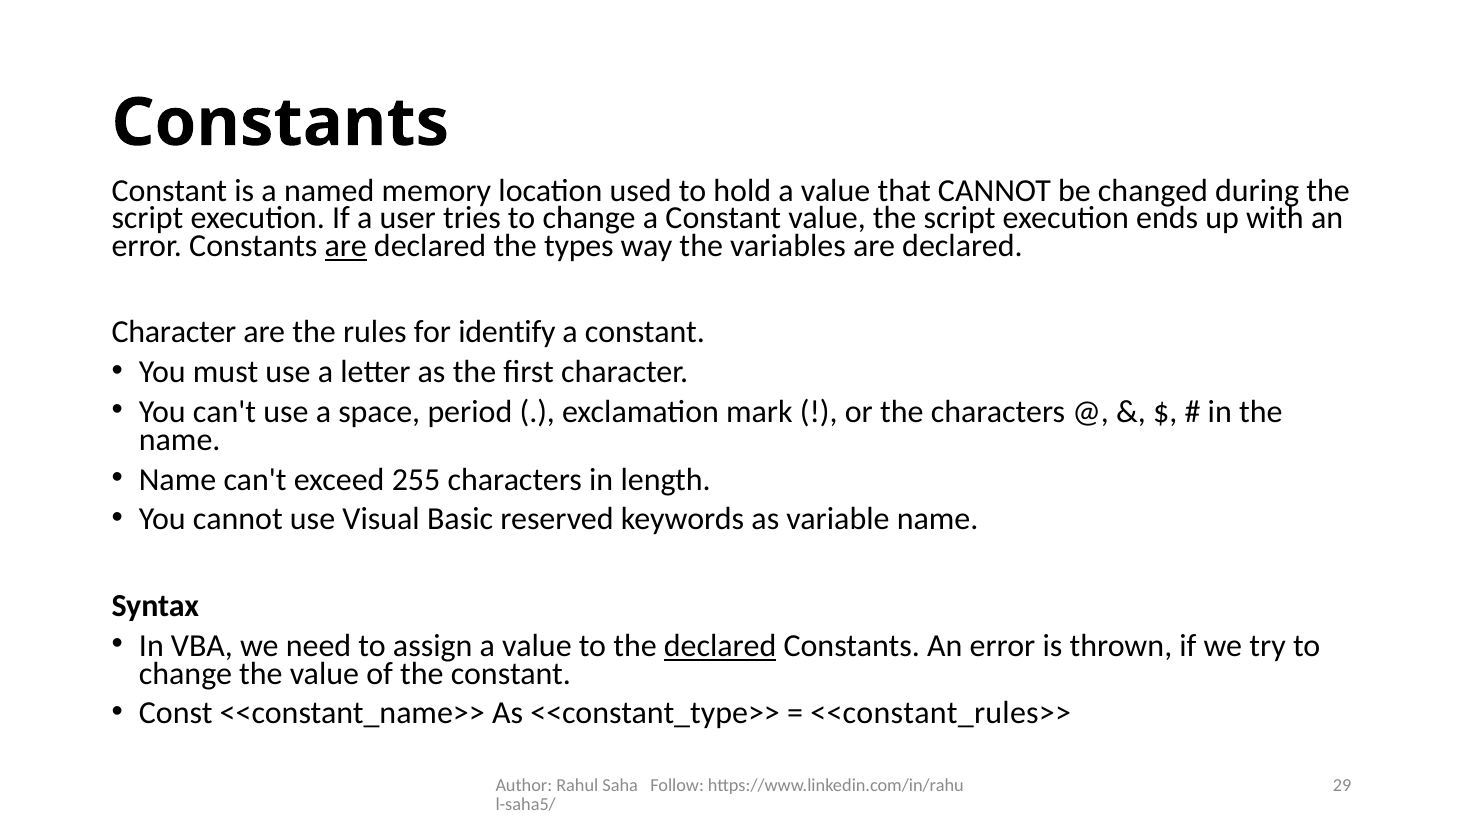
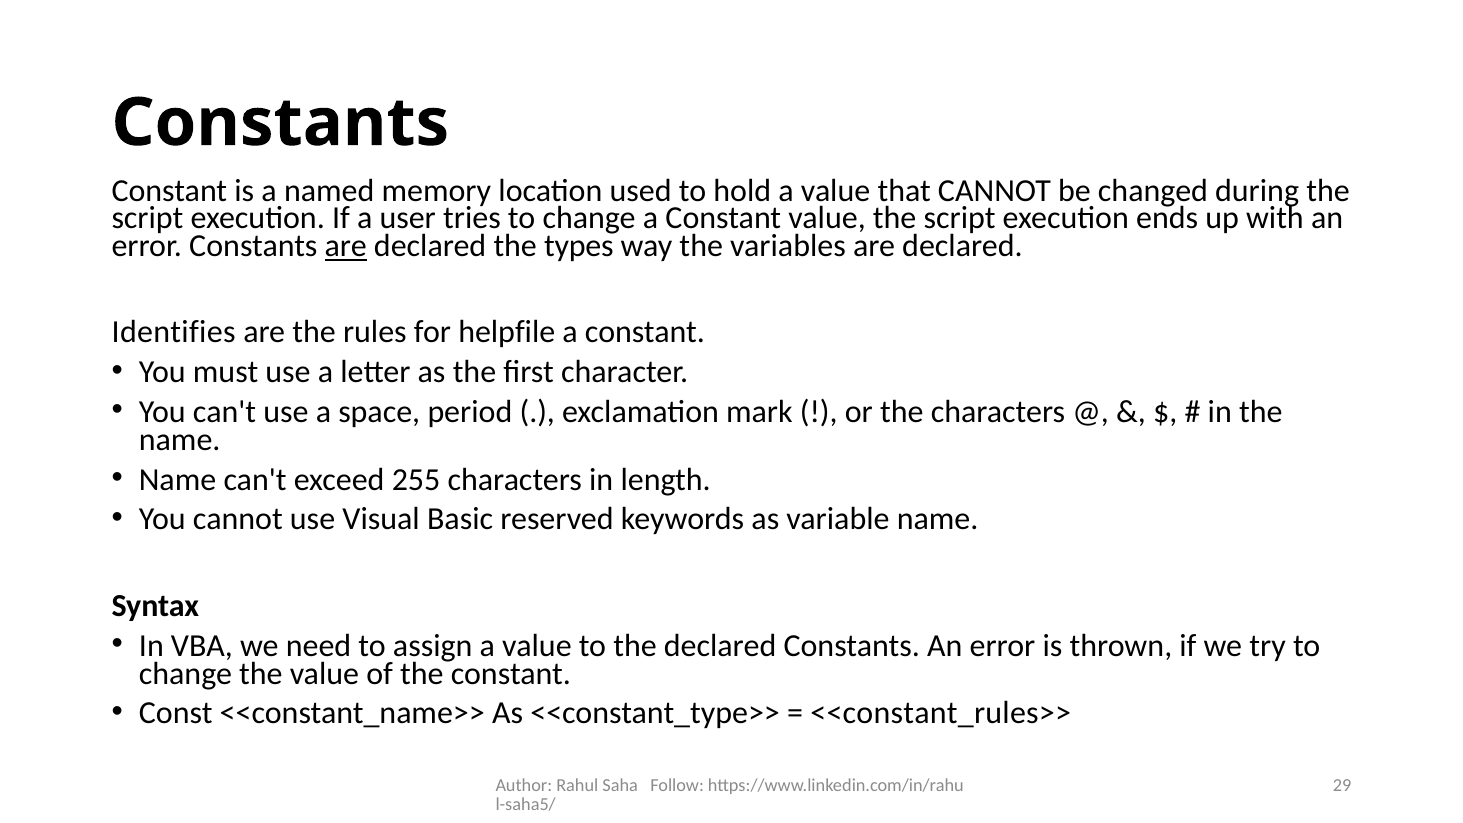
Character: Character -> Identifies (174, 332)
identify: identify -> helpfile (507, 332)
declared underline: present -> none (720, 646)
